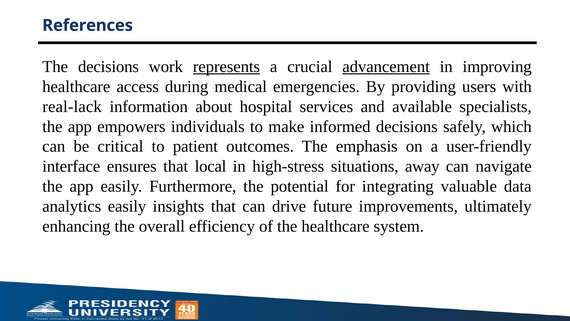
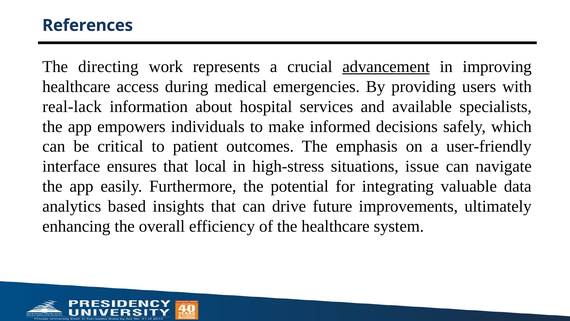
The decisions: decisions -> directing (108, 67)
represents underline: present -> none (226, 67)
away: away -> issue (422, 166)
analytics easily: easily -> based (127, 206)
